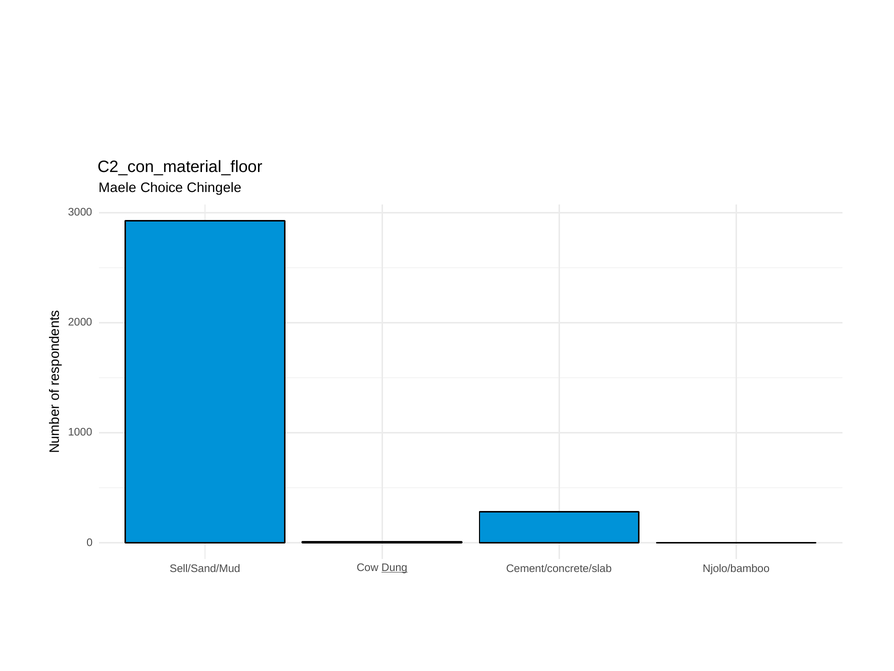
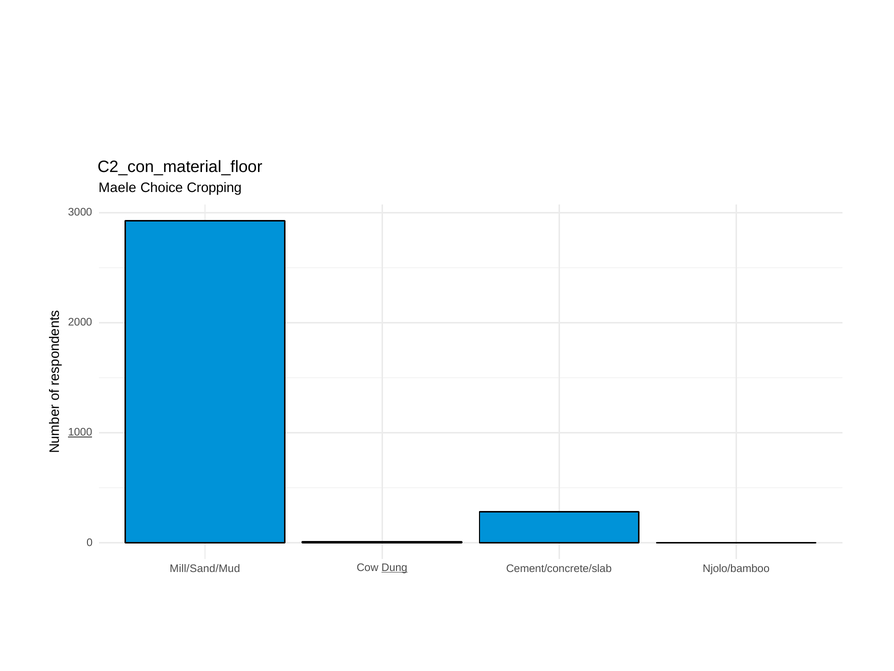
Chingele: Chingele -> Cropping (214, 188)
1000 underline: none -> present (80, 432)
Sell/Sand/Mud: Sell/Sand/Mud -> Mill/Sand/Mud (205, 568)
